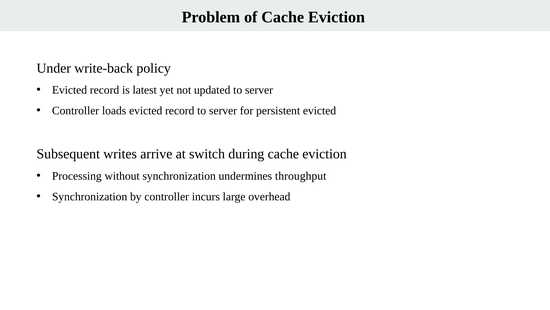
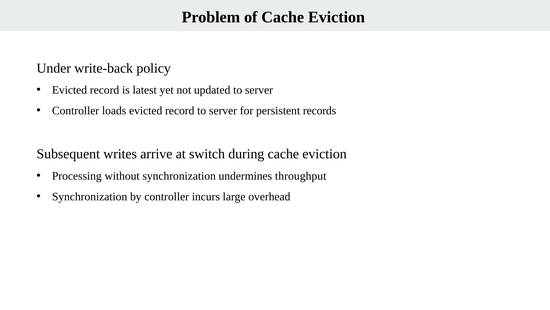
persistent evicted: evicted -> records (320, 110)
